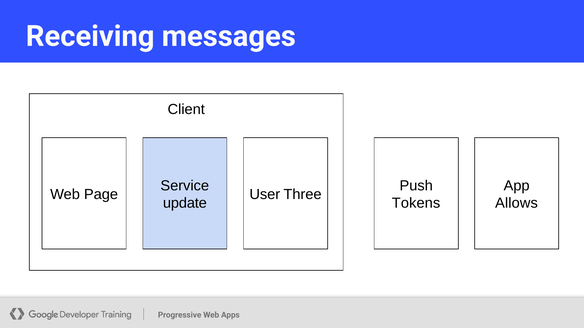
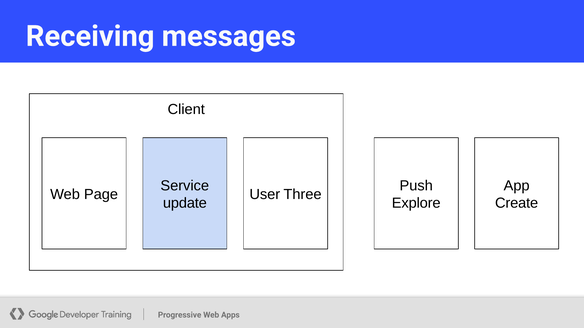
Tokens: Tokens -> Explore (416, 203)
Allows: Allows -> Create (517, 203)
